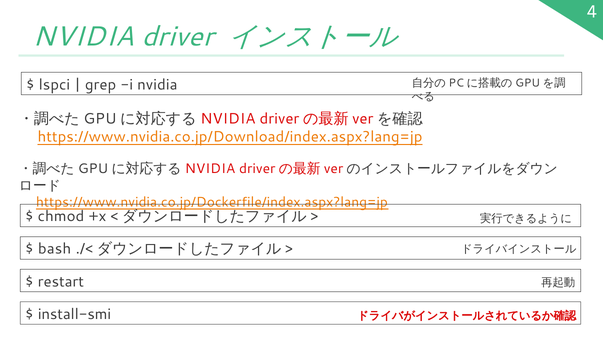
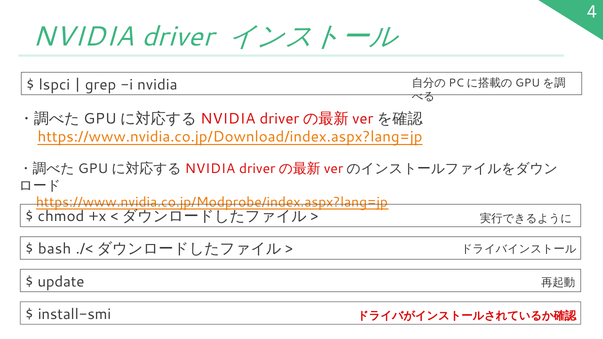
https://www.nvidia.co.jp/Dockerfile/index.aspx?lang=jp: https://www.nvidia.co.jp/Dockerfile/index.aspx?lang=jp -> https://www.nvidia.co.jp/Modprobe/index.aspx?lang=jp (212, 202)
restart: restart -> update (61, 282)
